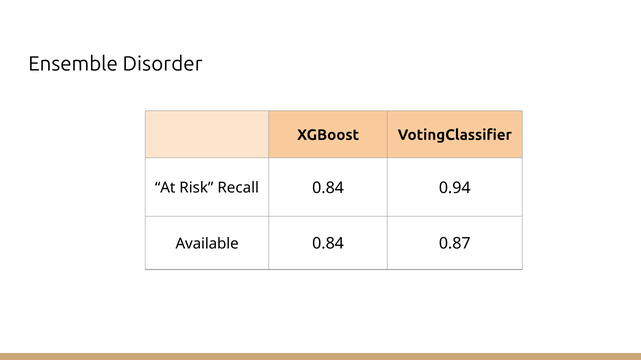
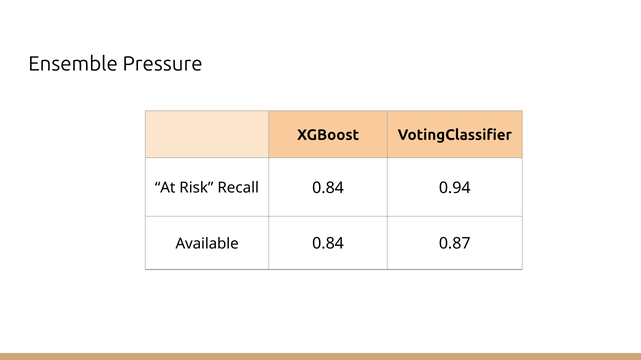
Disorder: Disorder -> Pressure (163, 64)
